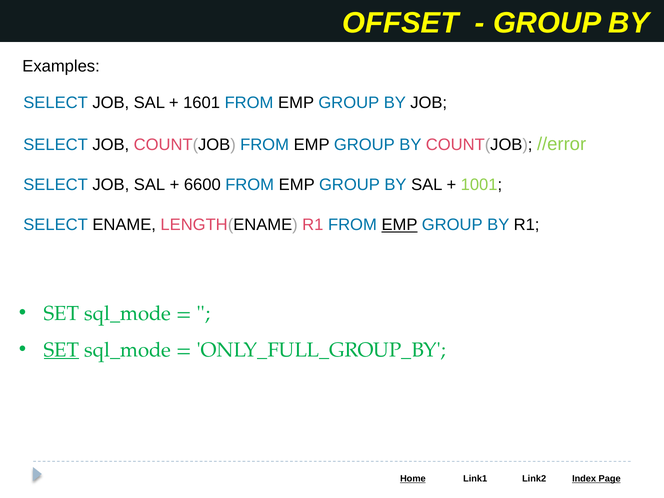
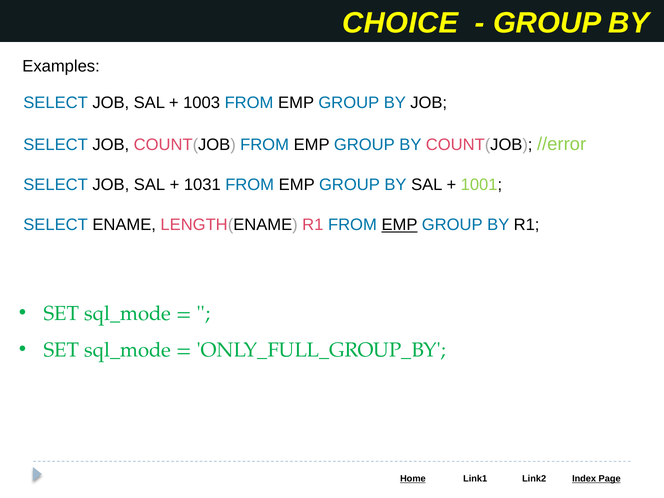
OFFSET: OFFSET -> CHOICE (400, 23)
1601: 1601 -> 1003 (202, 103)
6600: 6600 -> 1031 (202, 185)
SET underline: present -> none (62, 350)
